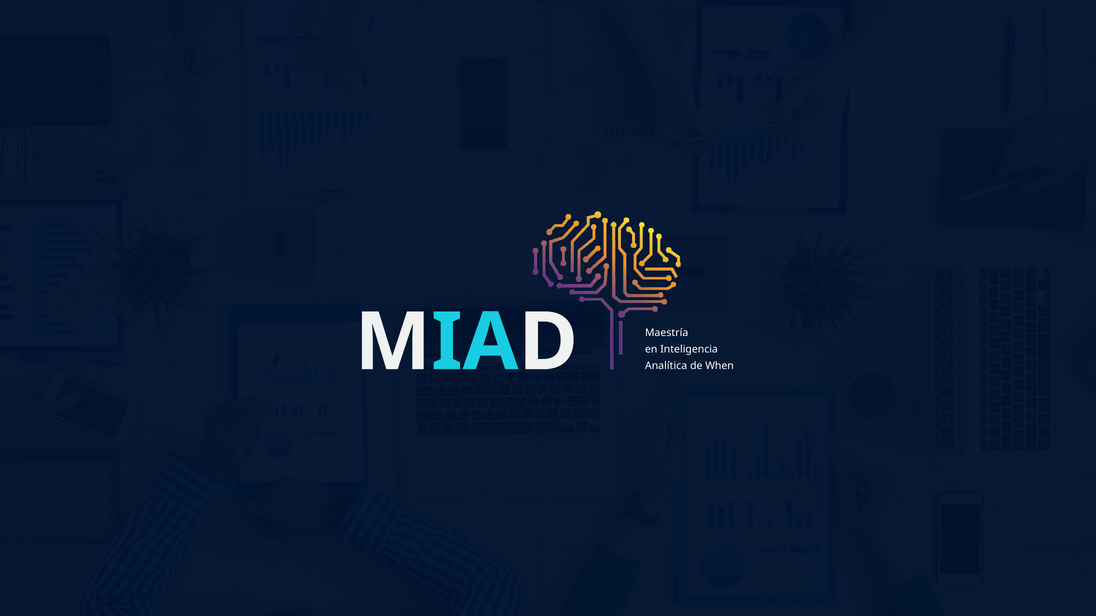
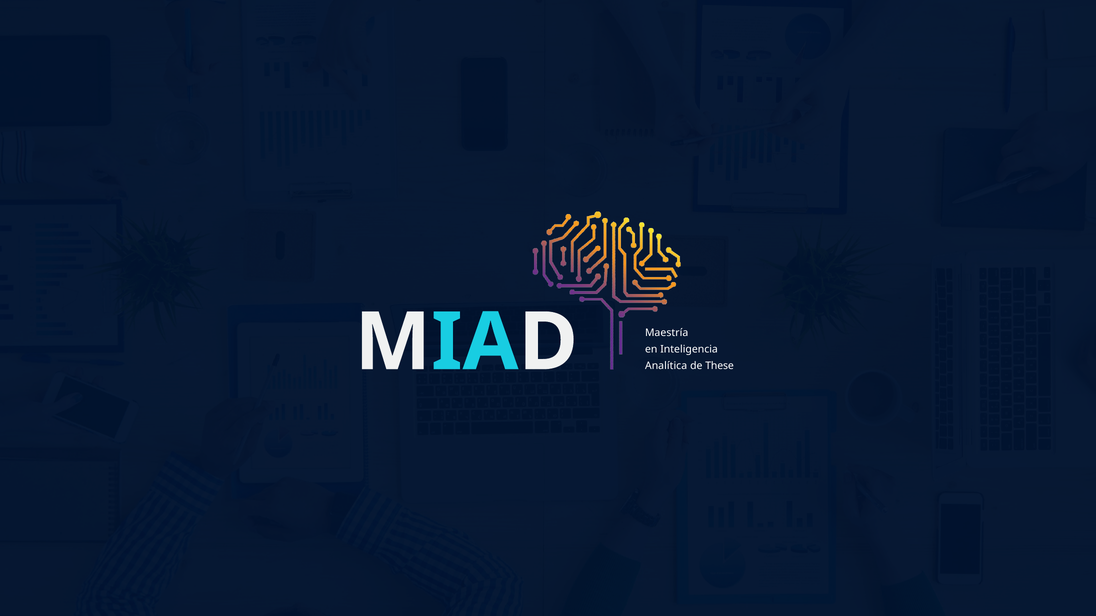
When: When -> These (720, 366)
